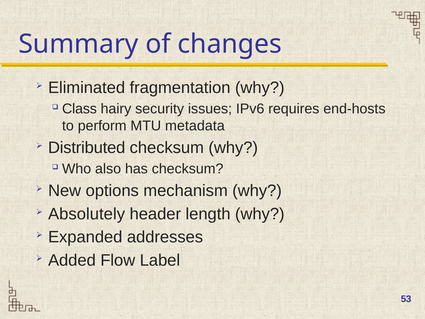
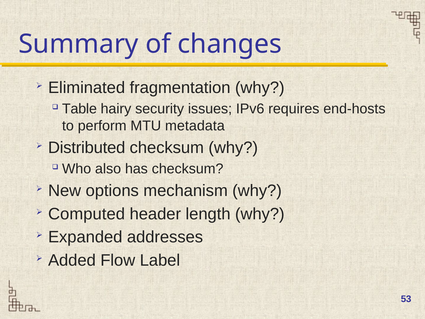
Class: Class -> Table (79, 109)
Absolutely: Absolutely -> Computed (87, 214)
